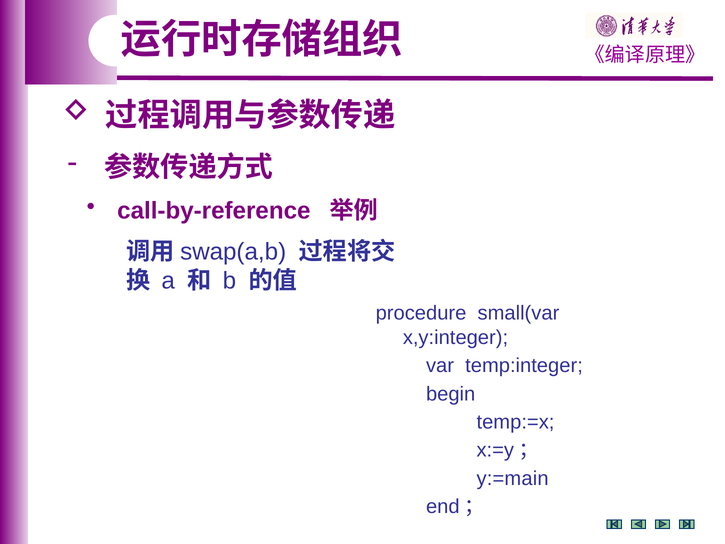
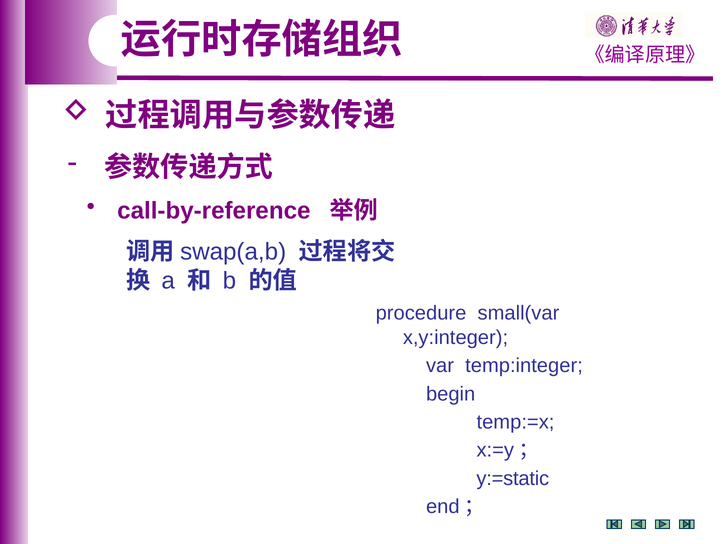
y:=main: y:=main -> y:=static (513, 478)
